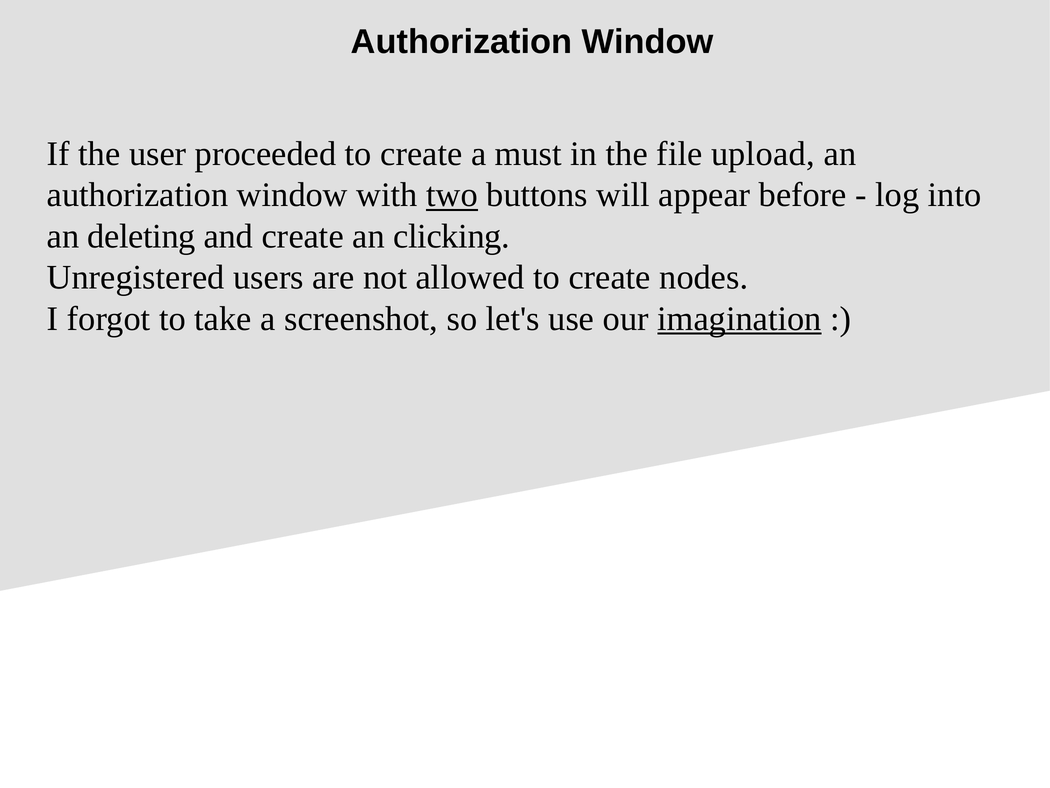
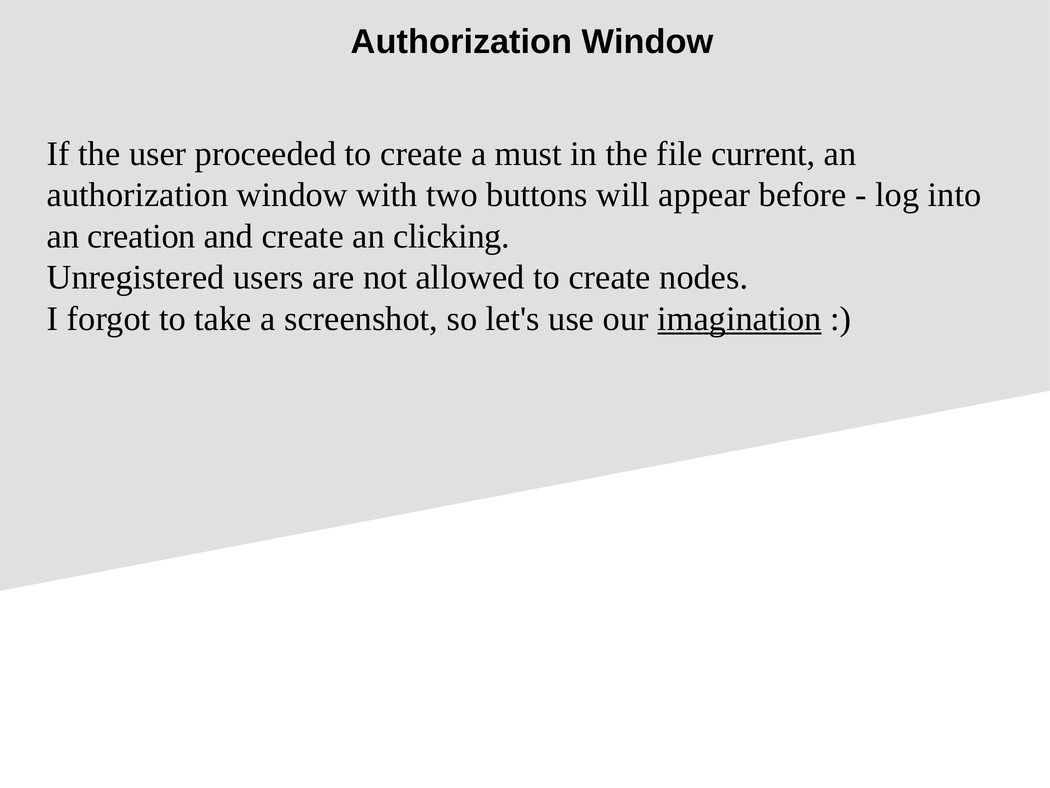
upload: upload -> current (763, 154)
two underline: present -> none (452, 195)
deleting: deleting -> creation (142, 236)
